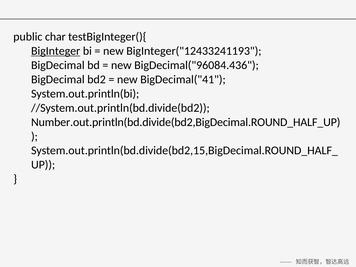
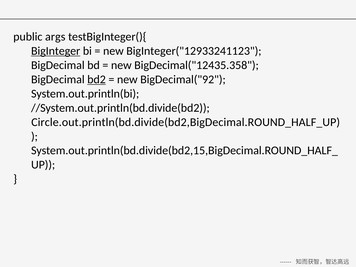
char: char -> args (55, 37)
BigInteger("12433241193: BigInteger("12433241193 -> BigInteger("12933241123 (194, 51)
BigDecimal("96084.436: BigDecimal("96084.436 -> BigDecimal("12435.358 (197, 65)
bd2 underline: none -> present (97, 79)
BigDecimal("41: BigDecimal("41 -> BigDecimal("92 (183, 79)
Number.out.println(bd.divide(bd2,BigDecimal.ROUND_HALF_UP: Number.out.println(bd.divide(bd2,BigDecimal.ROUND_HALF_UP -> Circle.out.println(bd.divide(bd2,BigDecimal.ROUND_HALF_UP (186, 122)
